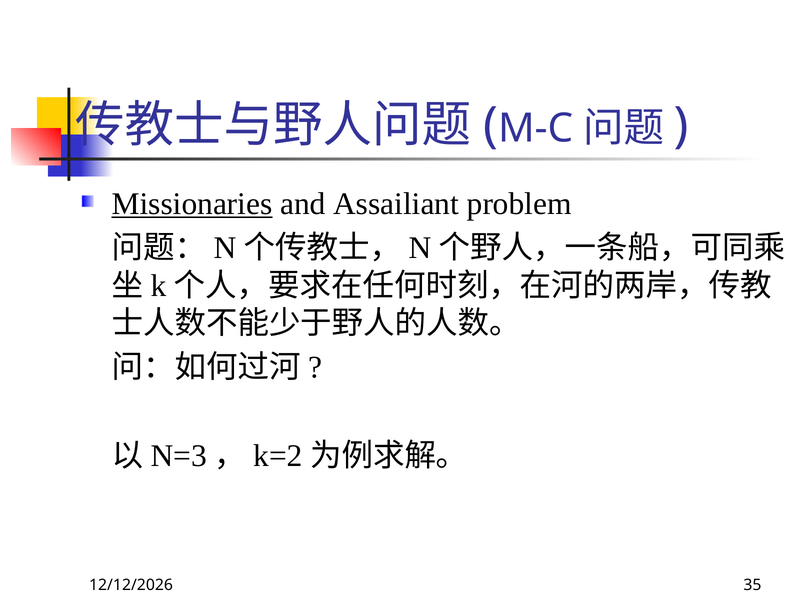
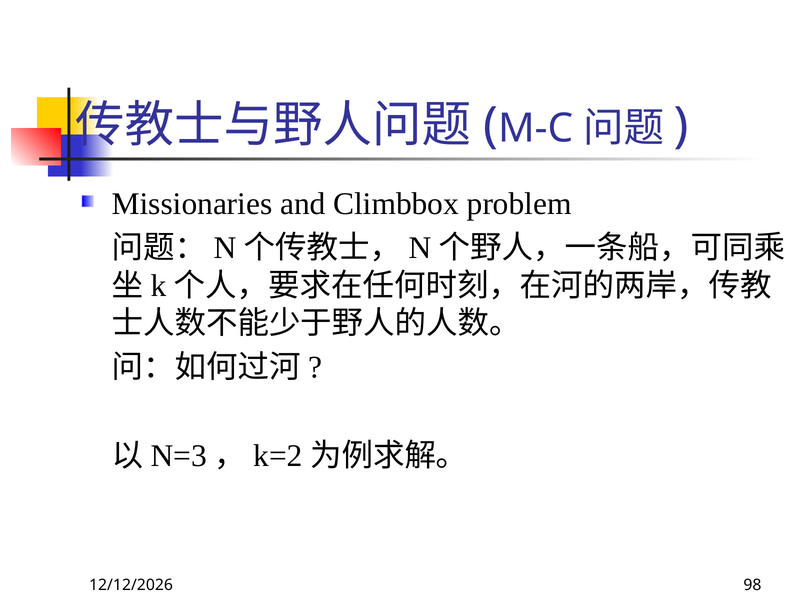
Missionaries underline: present -> none (192, 204)
Assailiant: Assailiant -> Climbbox (396, 204)
35: 35 -> 98 (752, 586)
